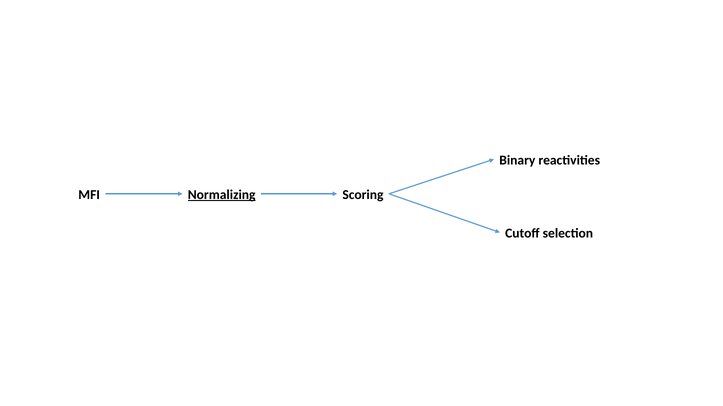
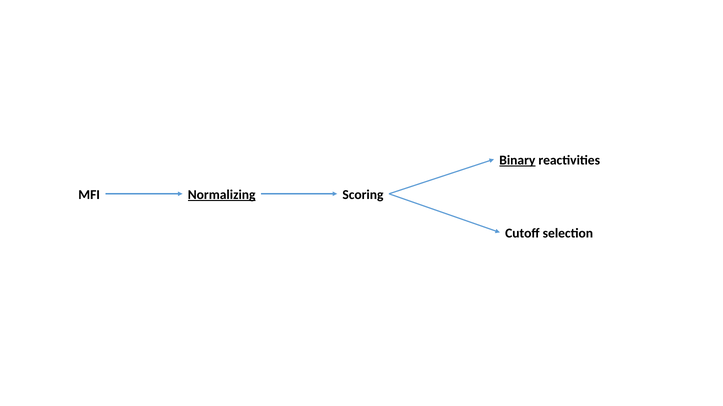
Binary underline: none -> present (517, 160)
